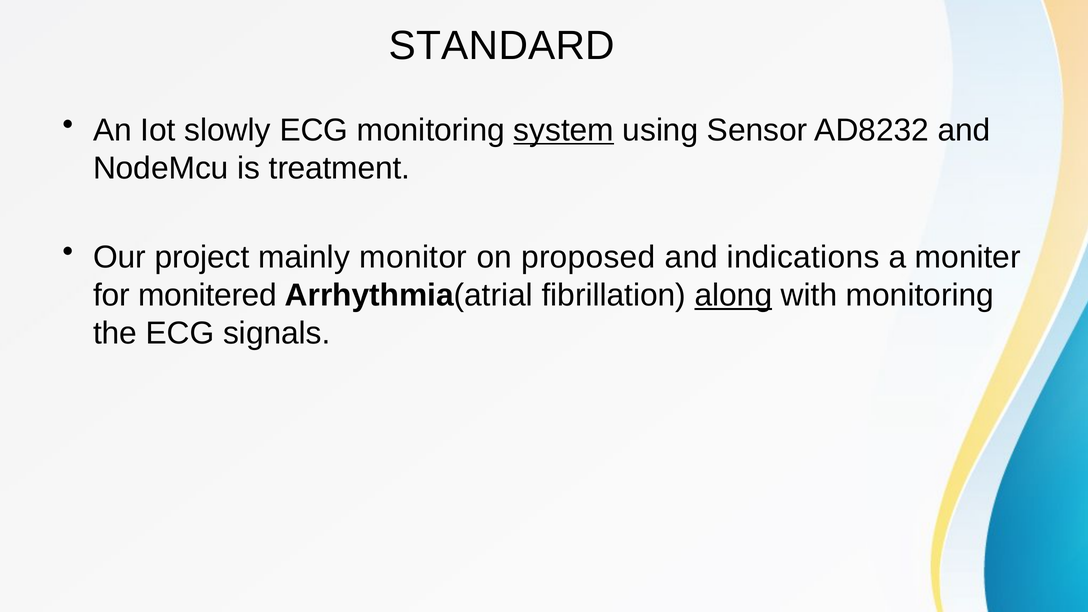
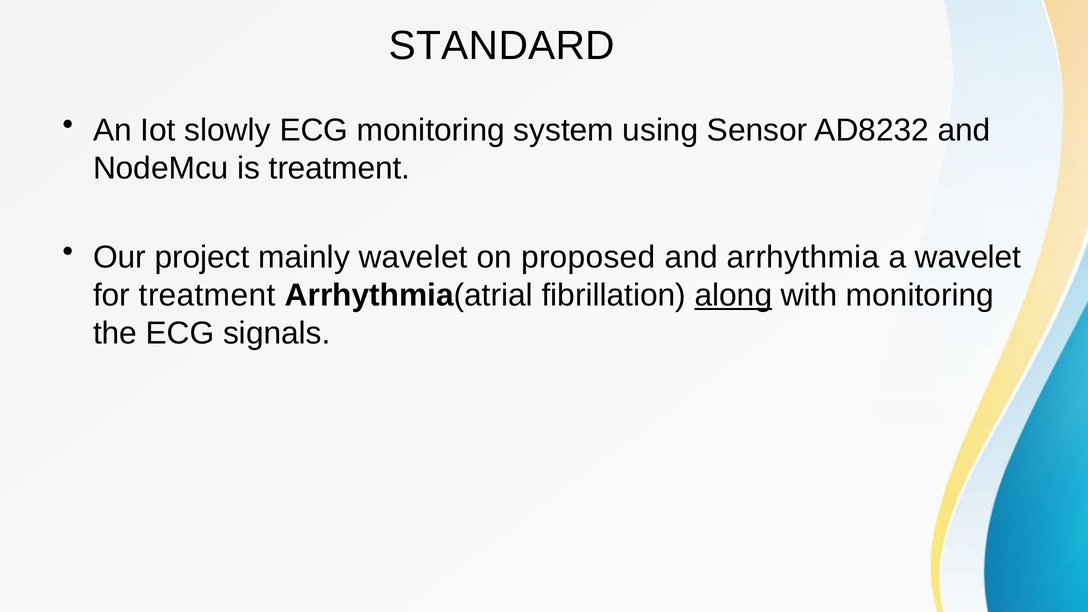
system underline: present -> none (564, 130)
mainly monitor: monitor -> wavelet (413, 257)
indications: indications -> arrhythmia (803, 257)
a moniter: moniter -> wavelet (968, 257)
for monitered: monitered -> treatment (207, 295)
